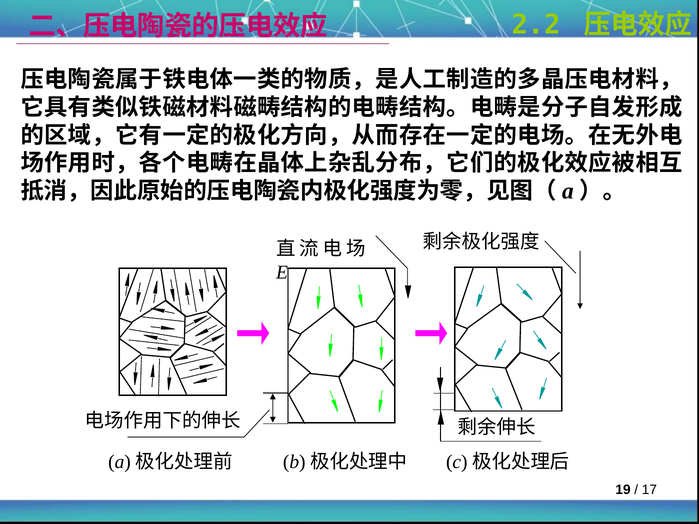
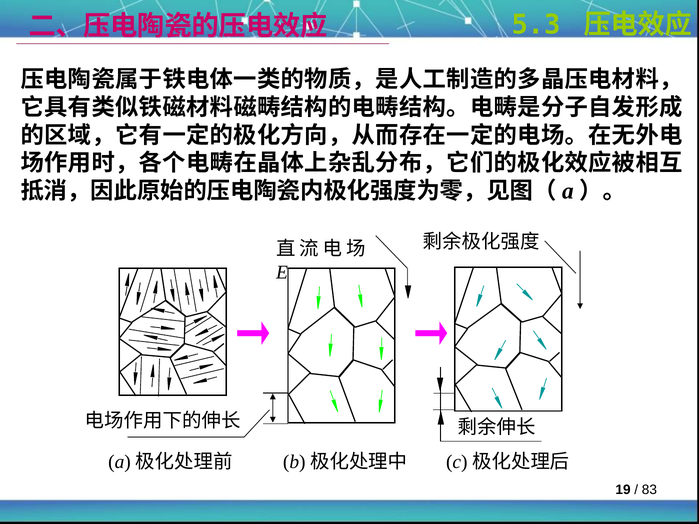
2.2: 2.2 -> 5.3 (536, 25)
17: 17 -> 83 (649, 490)
